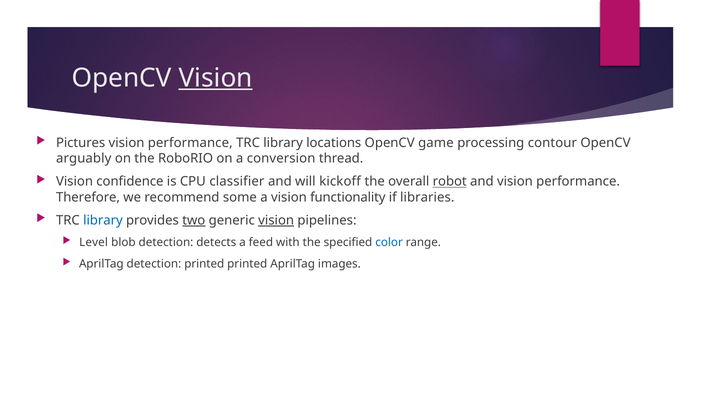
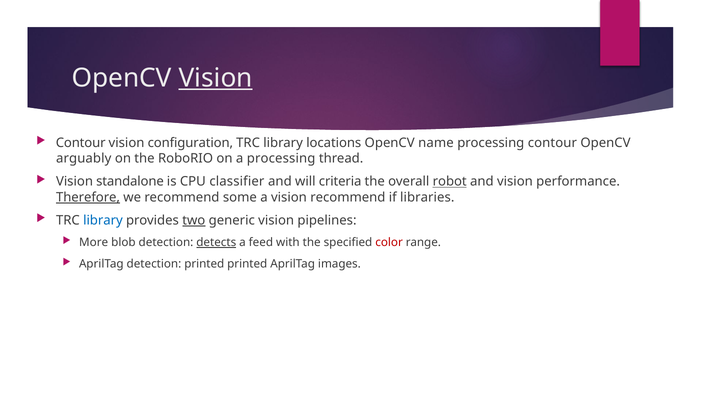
Pictures: Pictures -> Contour (81, 143)
performance: performance -> configuration (190, 143)
game: game -> name (436, 143)
a conversion: conversion -> processing (281, 159)
confidence: confidence -> standalone (130, 182)
kickoff: kickoff -> criteria (340, 182)
Therefore underline: none -> present (88, 197)
vision functionality: functionality -> recommend (348, 197)
vision underline: present -> none (276, 221)
Level: Level -> More (94, 243)
detects underline: none -> present (216, 243)
color colour: blue -> red (389, 243)
